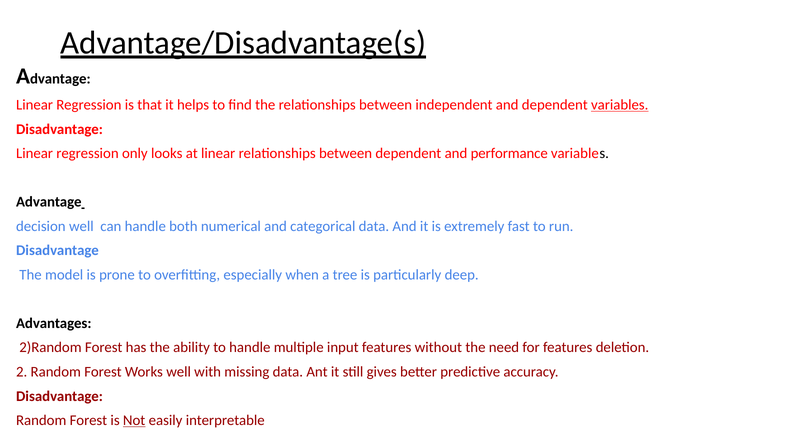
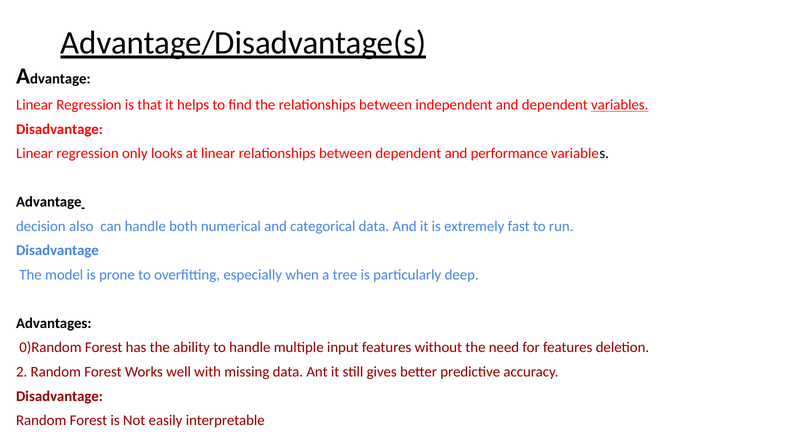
decision well: well -> also (81, 226)
2)Random: 2)Random -> 0)Random (50, 348)
Not underline: present -> none (134, 420)
